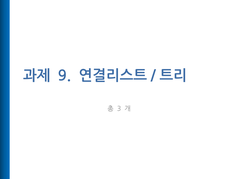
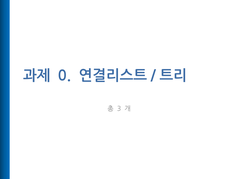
9: 9 -> 0 (65, 76)
